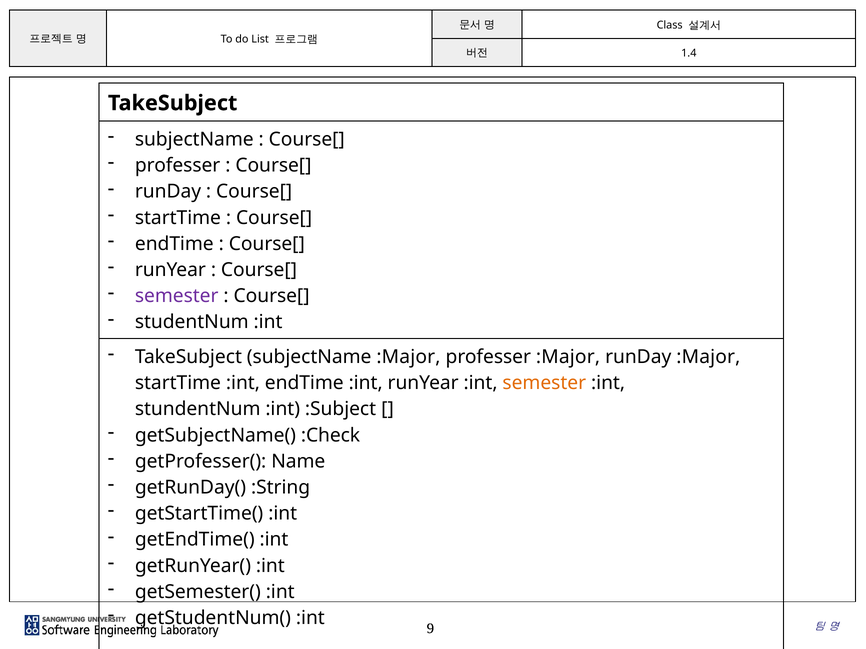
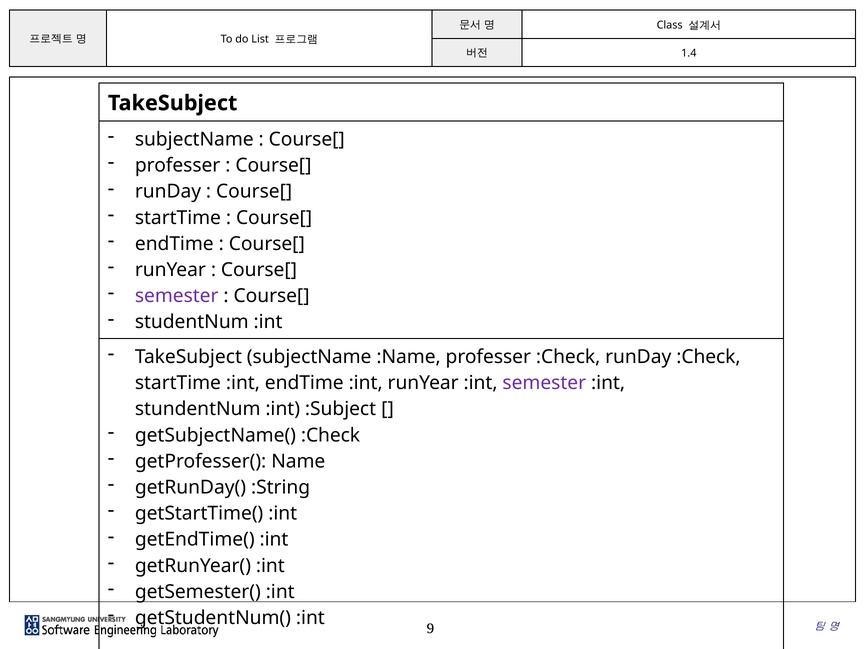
subjectName :Major: :Major -> :Name (409, 357)
professer :Major: :Major -> :Check (568, 357)
runDay :Major: :Major -> :Check (708, 357)
semester colour: orange -> purple (544, 383)
